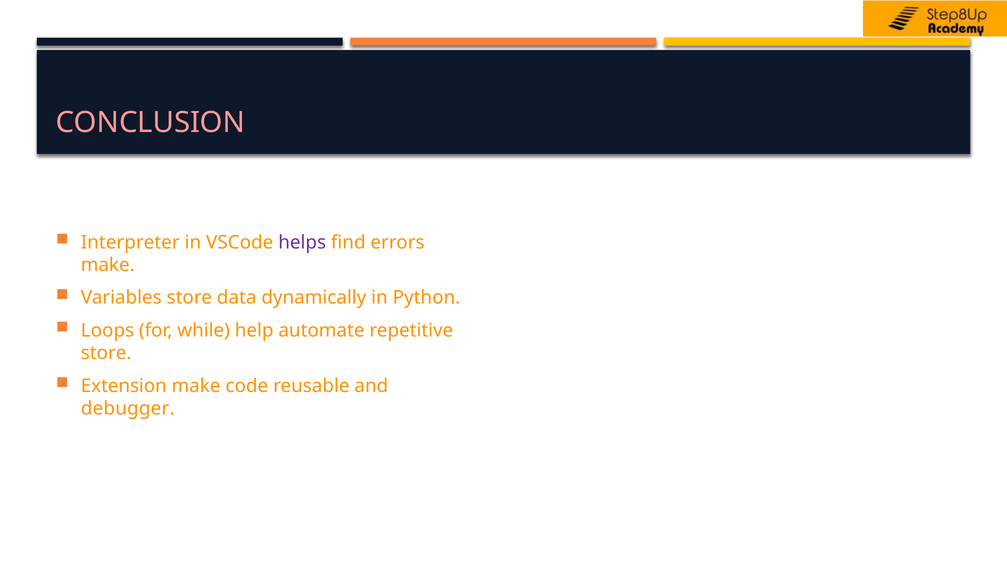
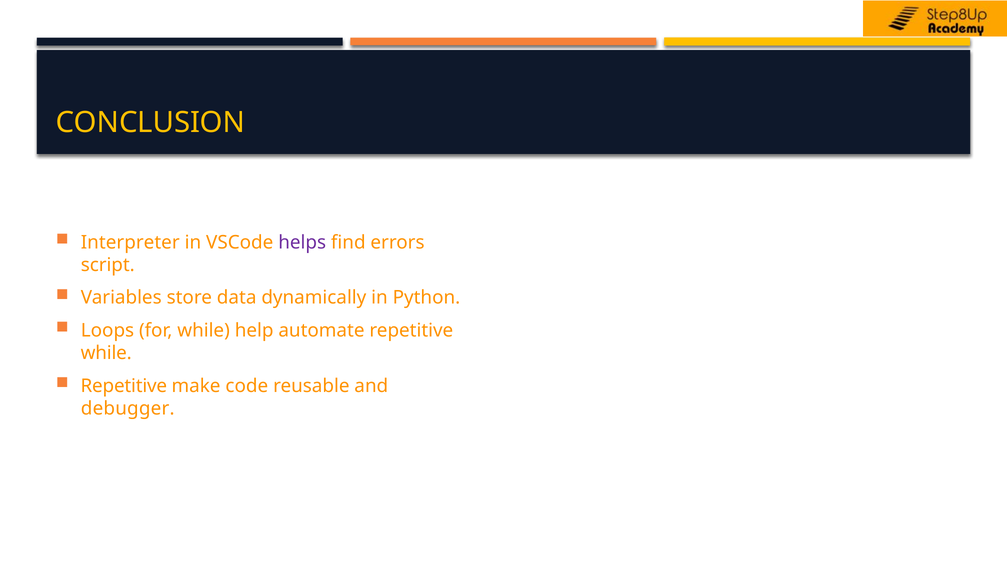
CONCLUSION colour: pink -> yellow (150, 123)
make: make -> script (108, 265)
store: store -> while (106, 353)
Extension: Extension -> Repetitive (124, 386)
